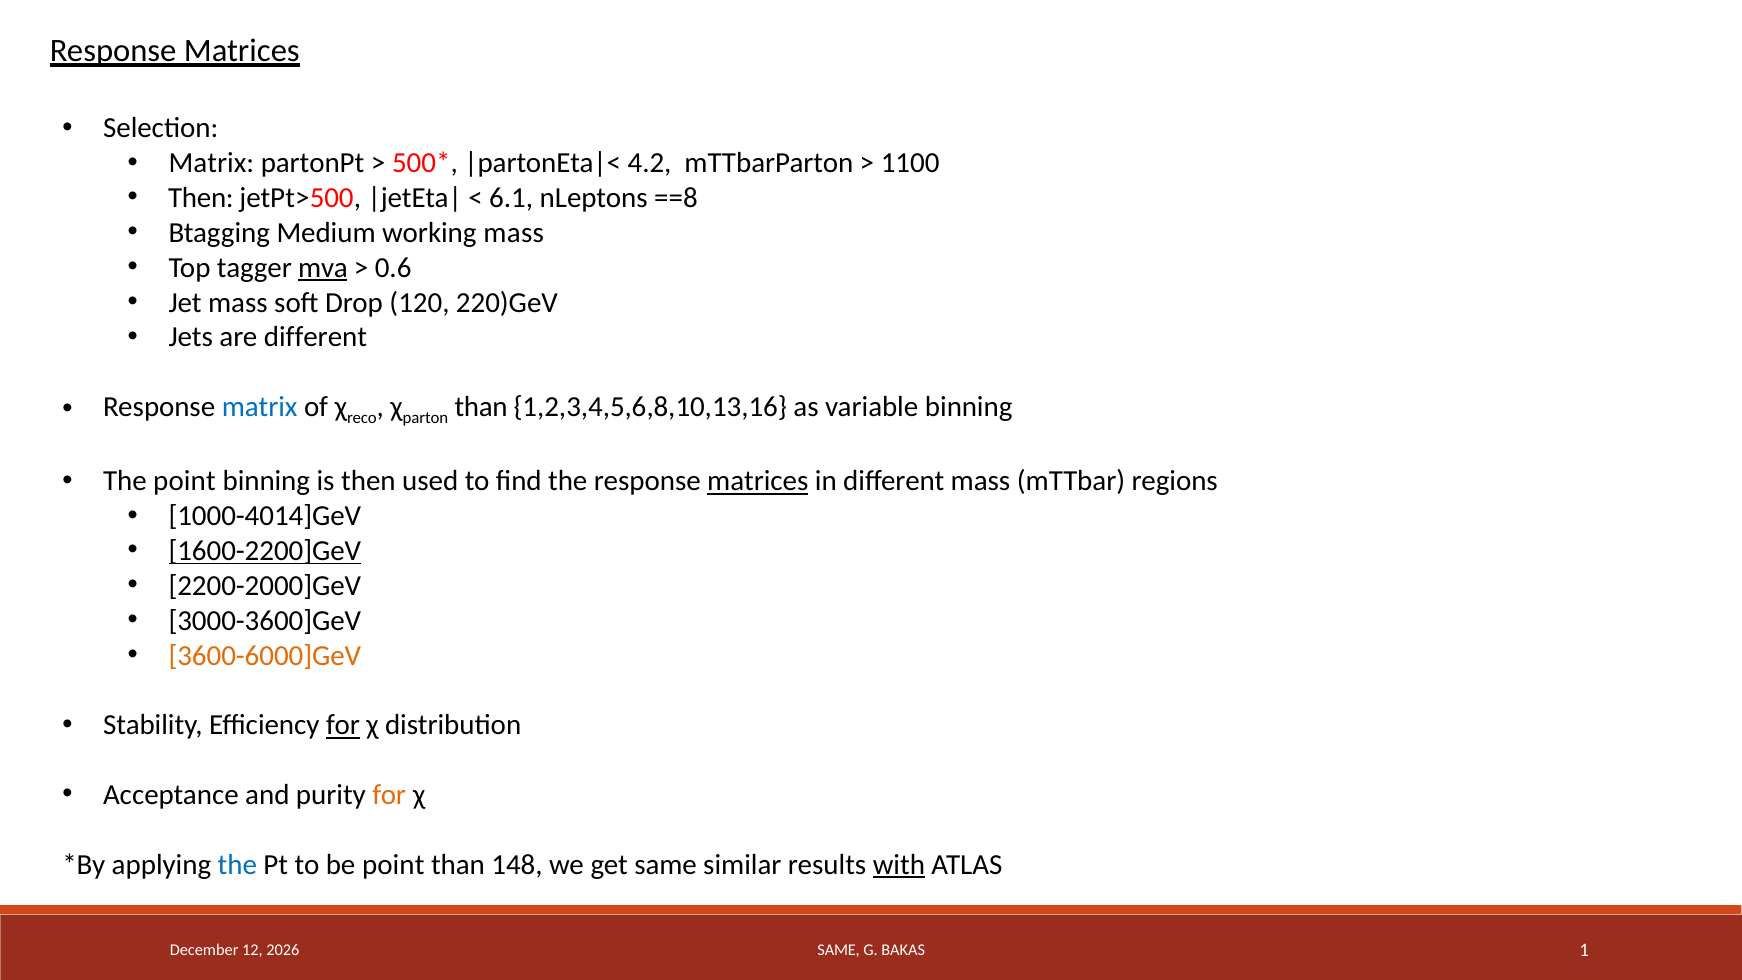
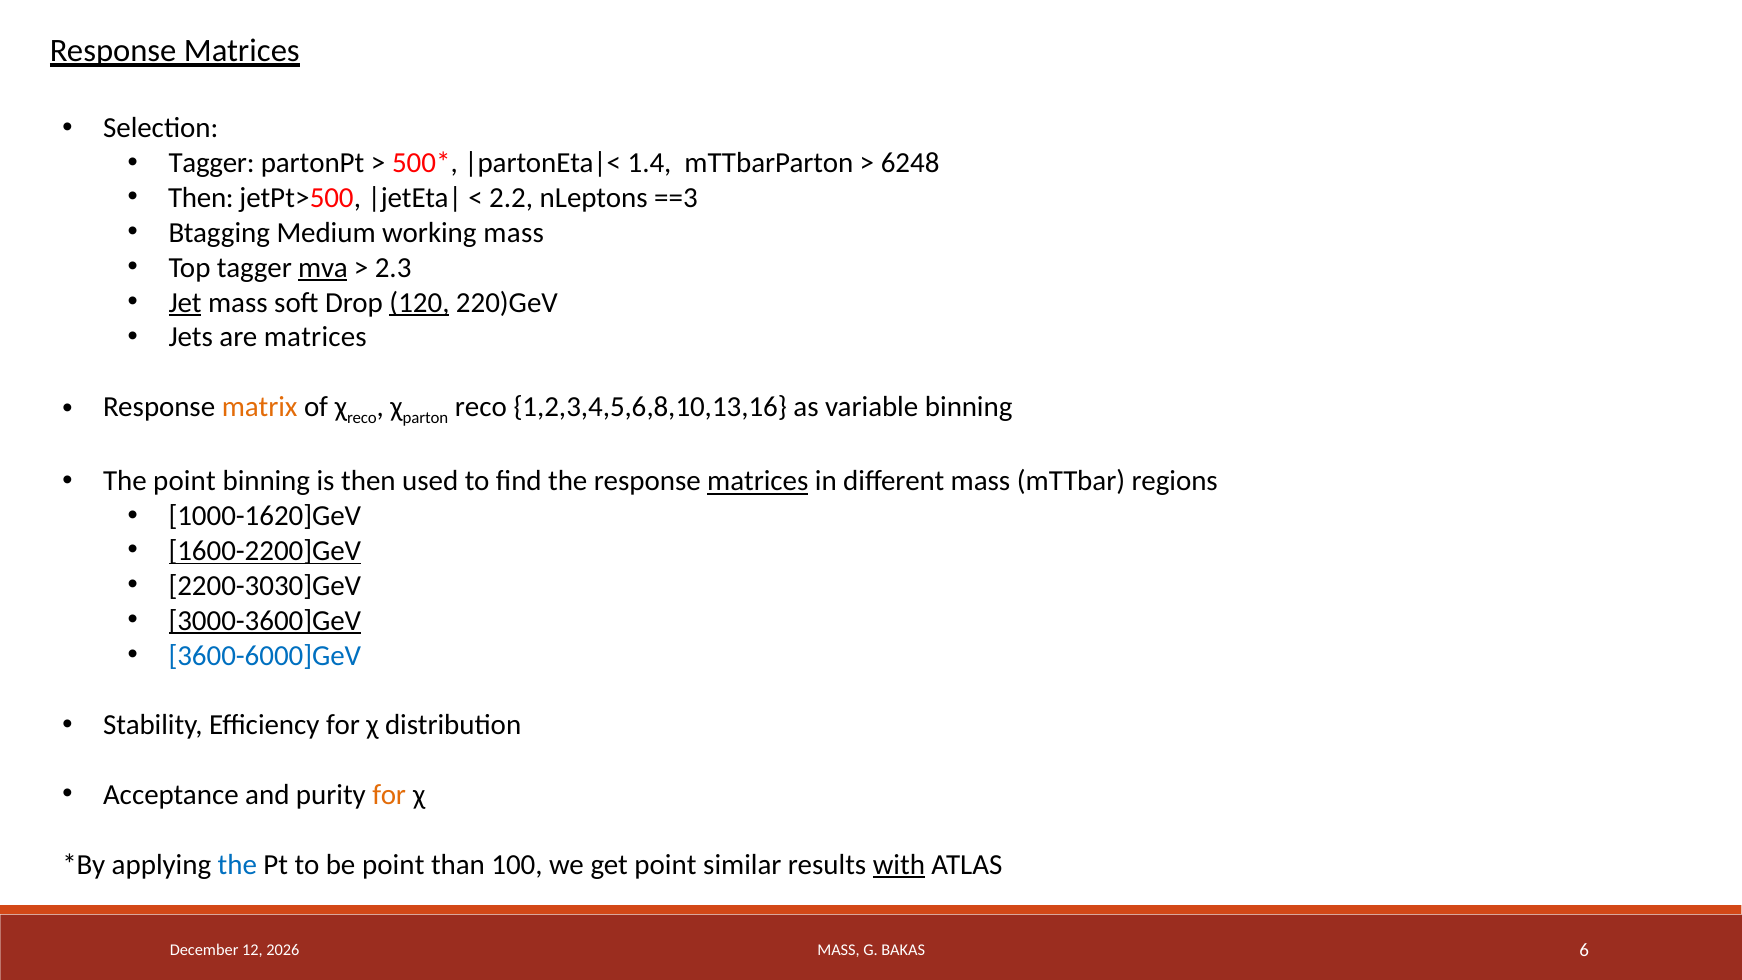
Matrix: Matrix -> Tagger (212, 163)
4.2: 4.2 -> 1.4 (650, 163)
1100: 1100 -> 6248 (910, 163)
6.1: 6.1 -> 2.2 (511, 198)
==8: ==8 -> ==3 (676, 198)
0.6: 0.6 -> 2.3 (393, 268)
Jet underline: none -> present (185, 302)
120 underline: none -> present (419, 302)
are different: different -> matrices (315, 337)
matrix colour: blue -> orange (260, 407)
parton than: than -> reco (481, 407)
1000-4014]GeV: 1000-4014]GeV -> 1000-1620]GeV (265, 516)
2200-2000]GeV: 2200-2000]GeV -> 2200-3030]GeV (265, 586)
3000-3600]GeV underline: none -> present (265, 621)
3600-6000]GeV colour: orange -> blue (265, 655)
for underline: present -> none (343, 725)
148: 148 -> 100 (517, 864)
get same: same -> point (665, 864)
SAME: SAME -> MASS (839, 950)
1: 1 -> 6 (1584, 950)
